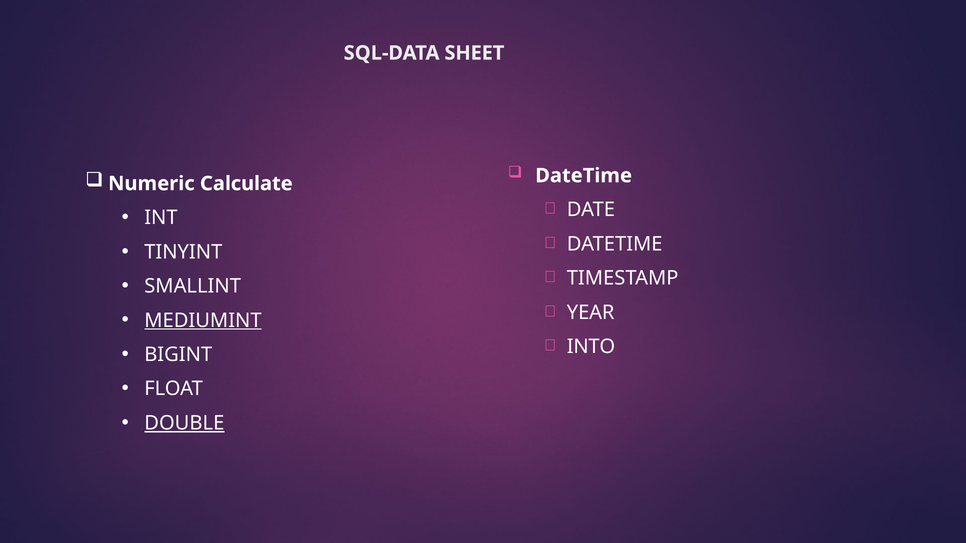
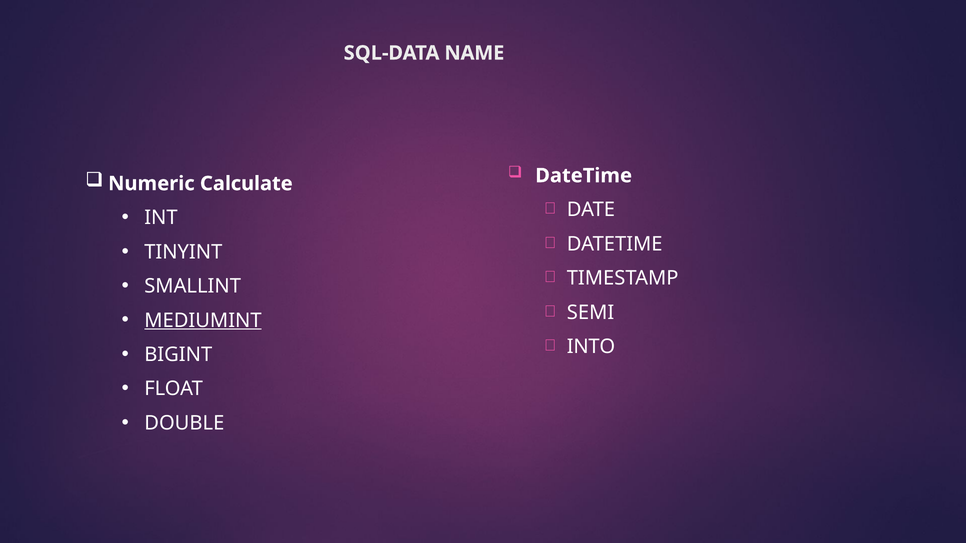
SHEET: SHEET -> NAME (474, 53)
YEAR: YEAR -> SEMI (591, 313)
DOUBLE underline: present -> none (184, 423)
